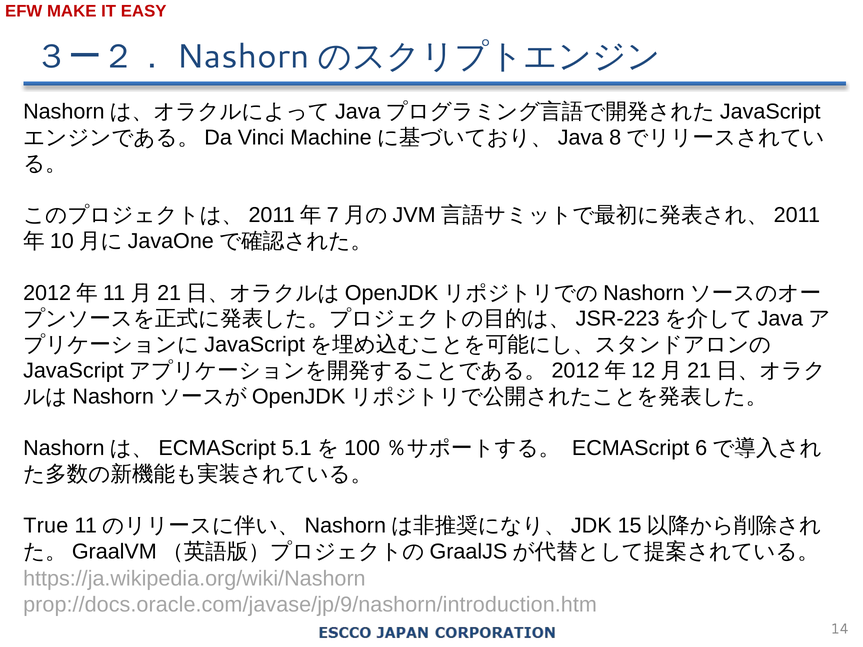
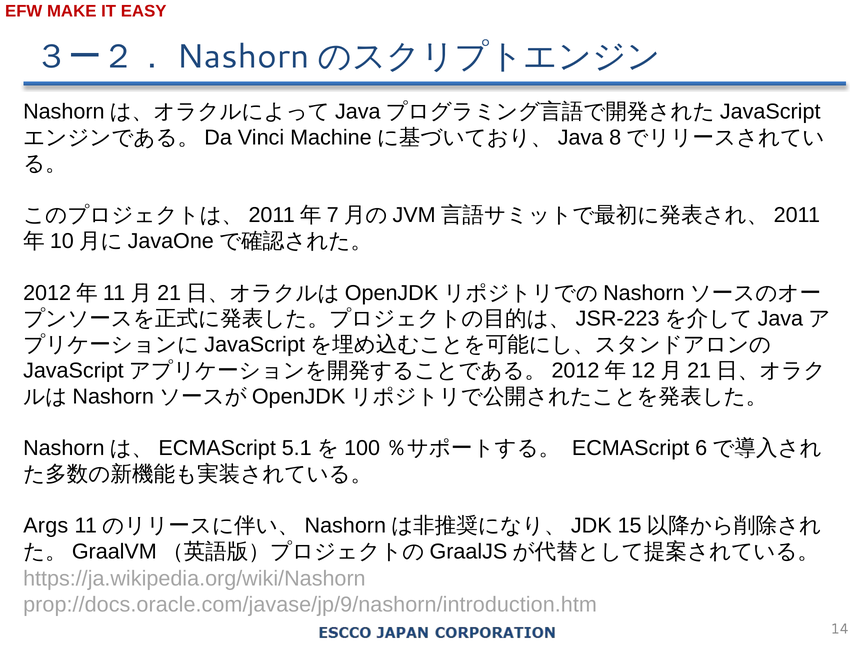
True: True -> Args (46, 526)
